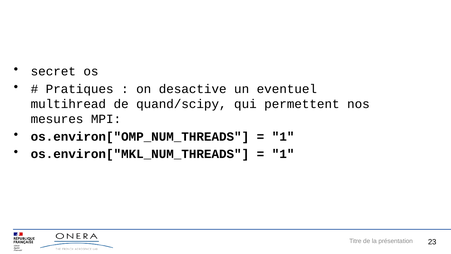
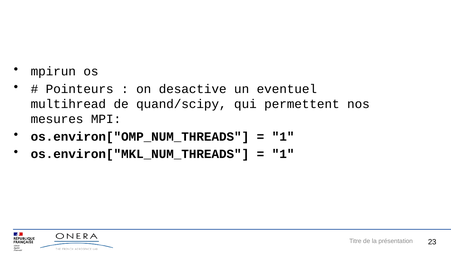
secret: secret -> mpirun (53, 71)
Pratiques: Pratiques -> Pointeurs (80, 89)
